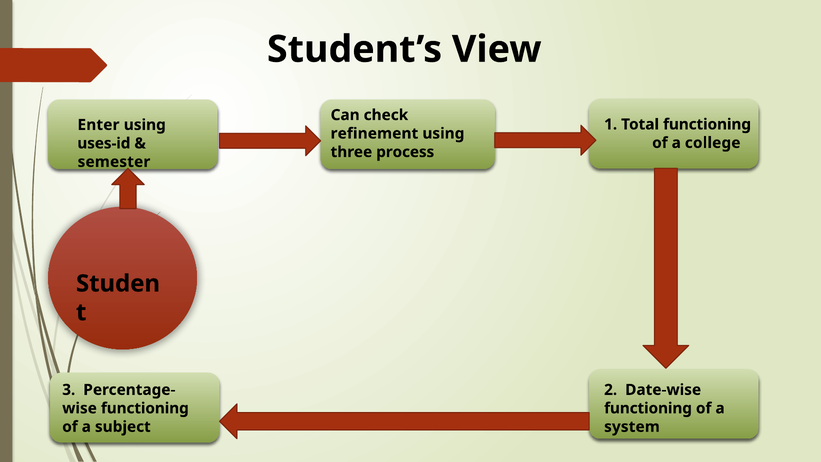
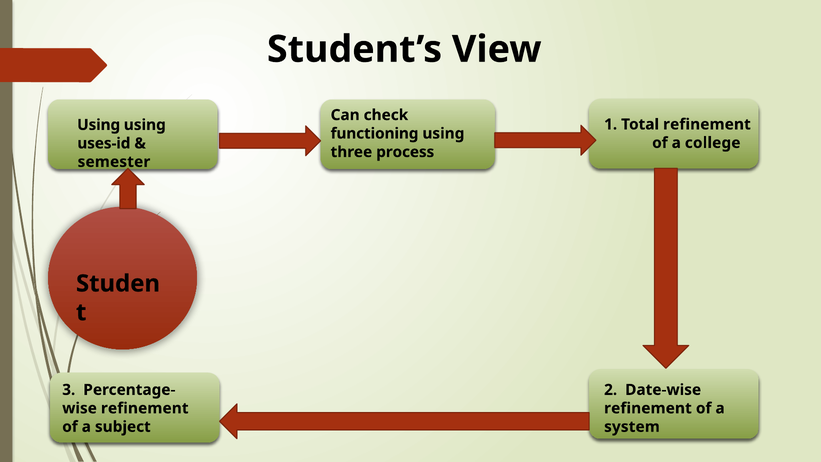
Total functioning: functioning -> refinement (707, 124)
Enter: Enter -> Using (99, 125)
refinement: refinement -> functioning (375, 133)
functioning: functioning -> refinement (145, 408)
functioning: functioning -> refinement (648, 408)
